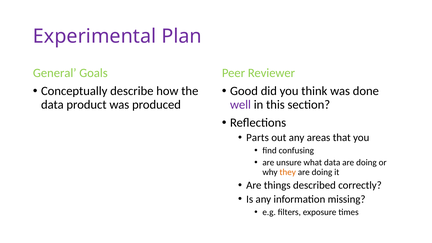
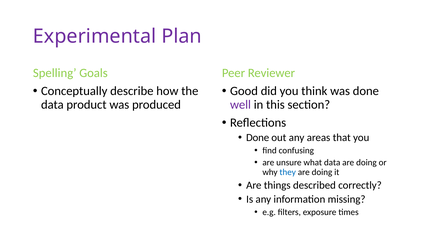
General: General -> Spelling (55, 73)
Parts: Parts -> Done (258, 138)
they colour: orange -> blue (288, 172)
